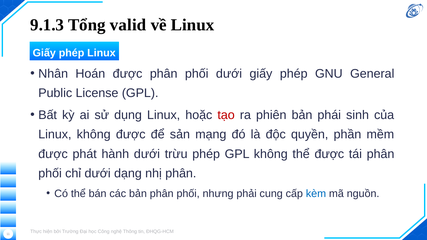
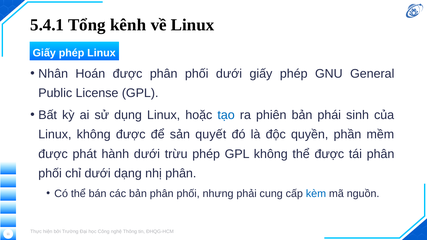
9.1.3: 9.1.3 -> 5.4.1 (47, 25)
valid: valid -> kênh (128, 25)
tạo colour: red -> blue (226, 115)
mạng: mạng -> quyết (211, 135)
